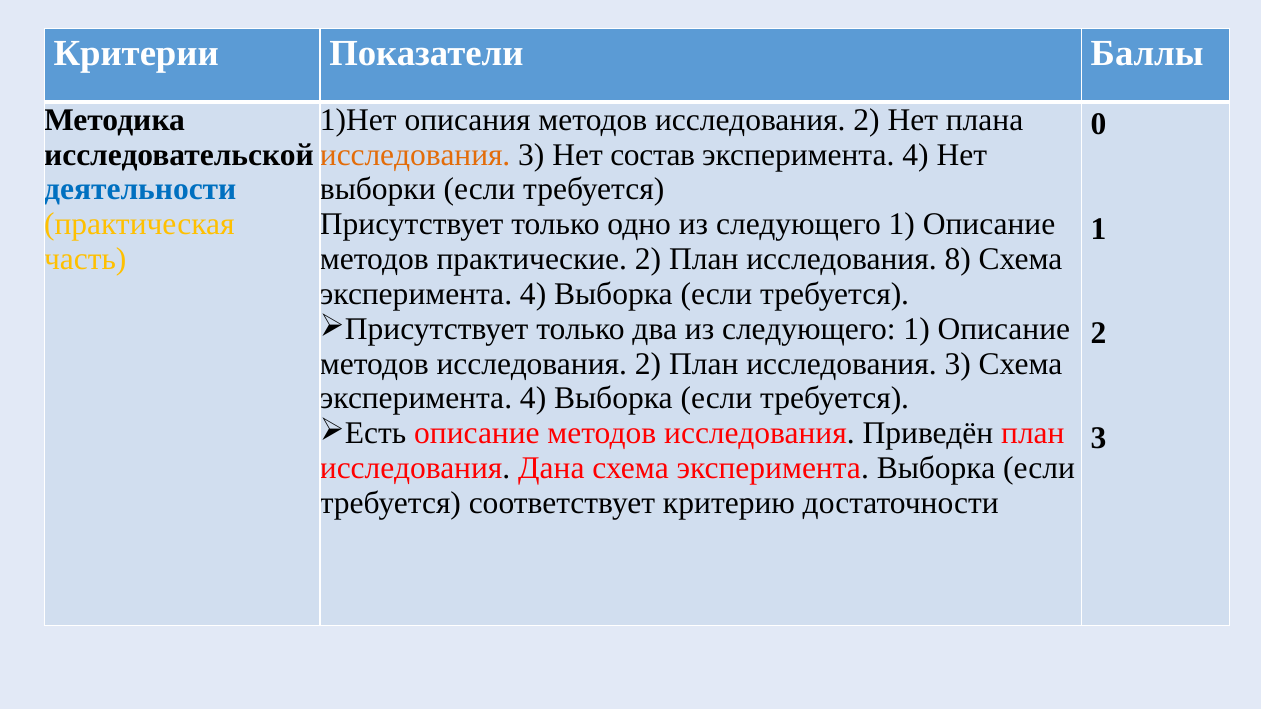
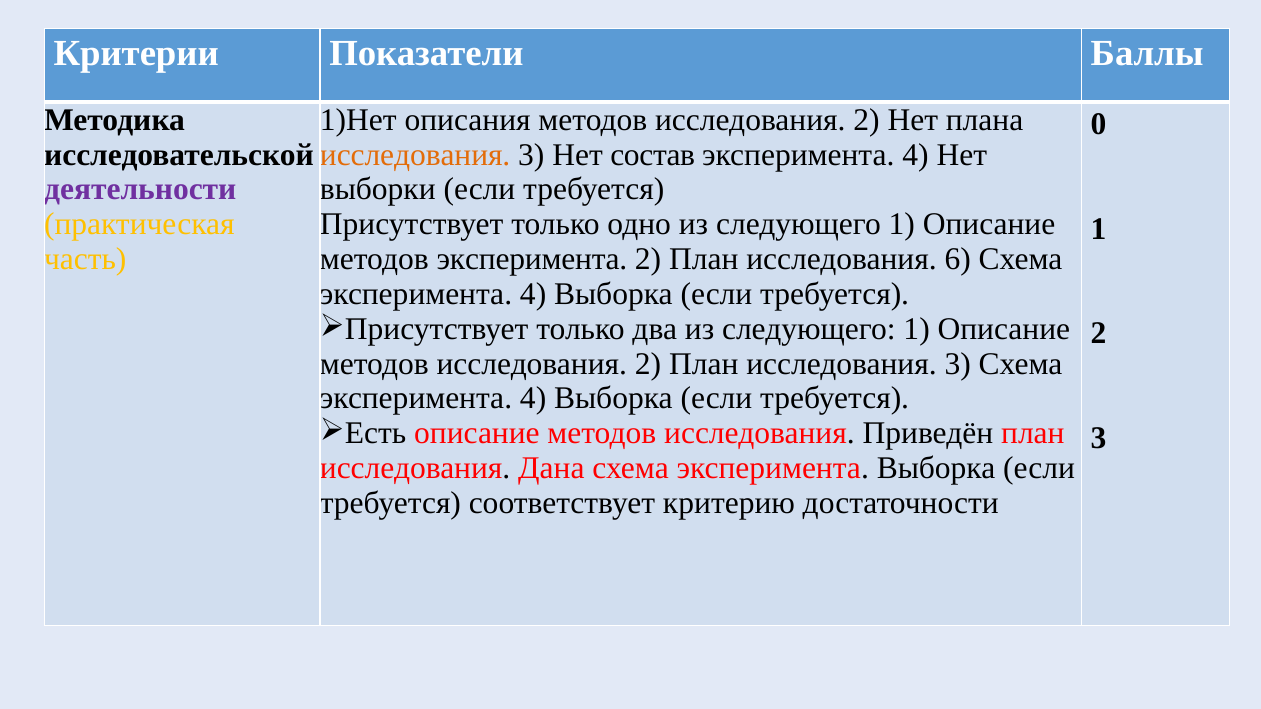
деятельности colour: blue -> purple (140, 190)
методов практические: практические -> эксперимента (532, 259)
8: 8 -> 6 (958, 259)
